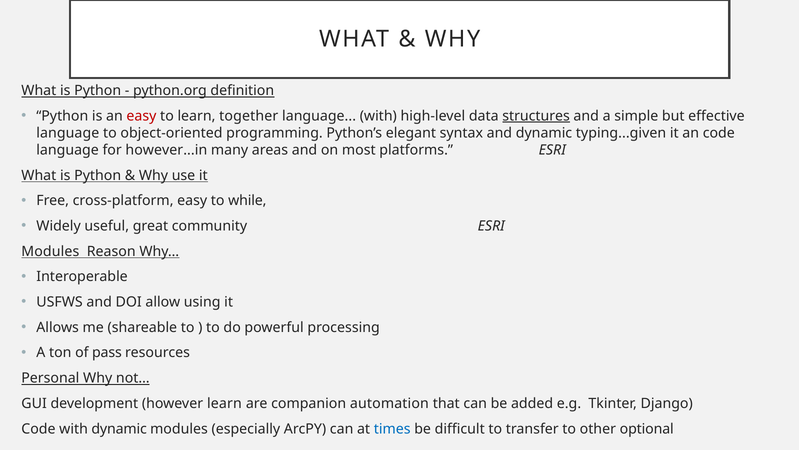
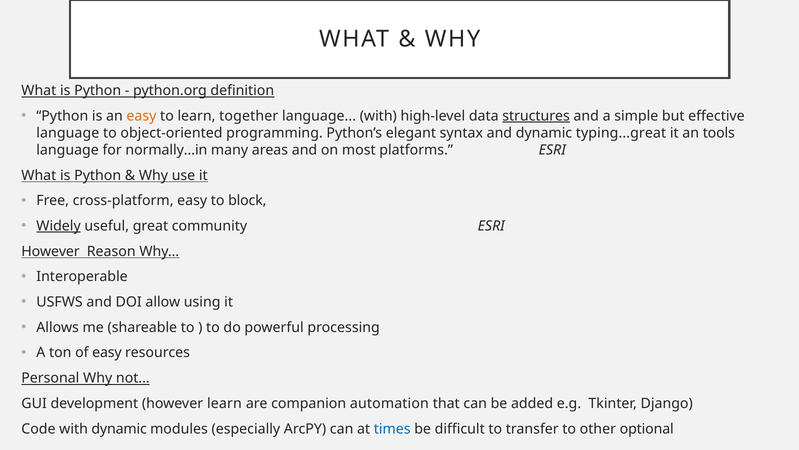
easy colour: red -> orange (141, 116)
typing...given: typing...given -> typing...great (621, 133)
an code: code -> tools (719, 133)
however...in: however...in -> normally...in (166, 150)
while: while -> block (247, 200)
Widely underline: none -> present (59, 226)
Modules: Modules -> However (50, 251)
of pass: pass -> easy (107, 352)
